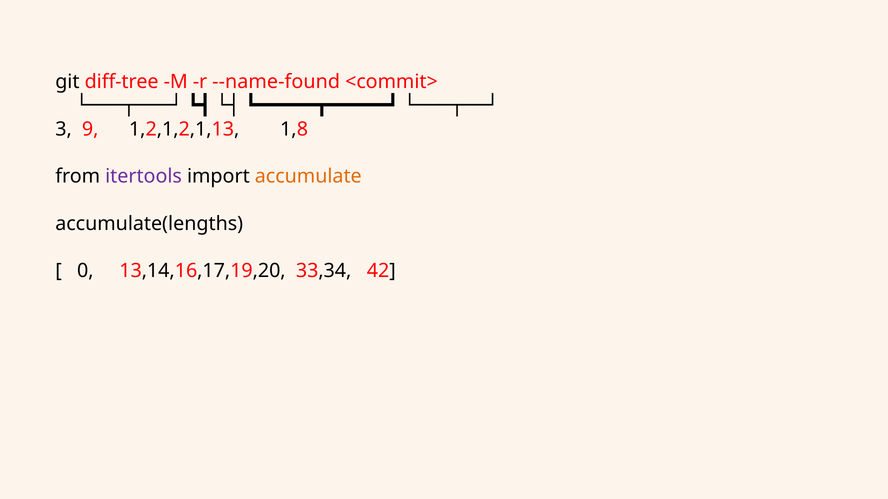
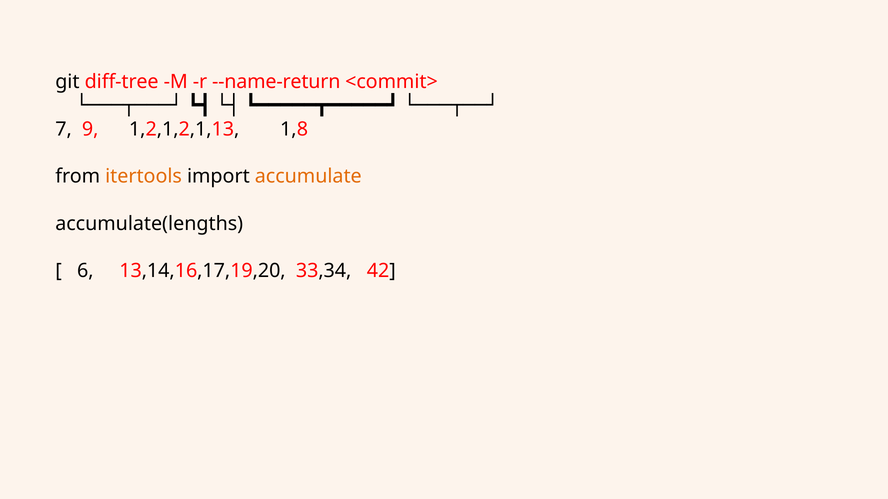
--name-found: --name-found -> --name-return (276, 82)
3: 3 -> 7 (64, 129)
itertools colour: purple -> orange (144, 177)
0: 0 -> 6 (85, 271)
